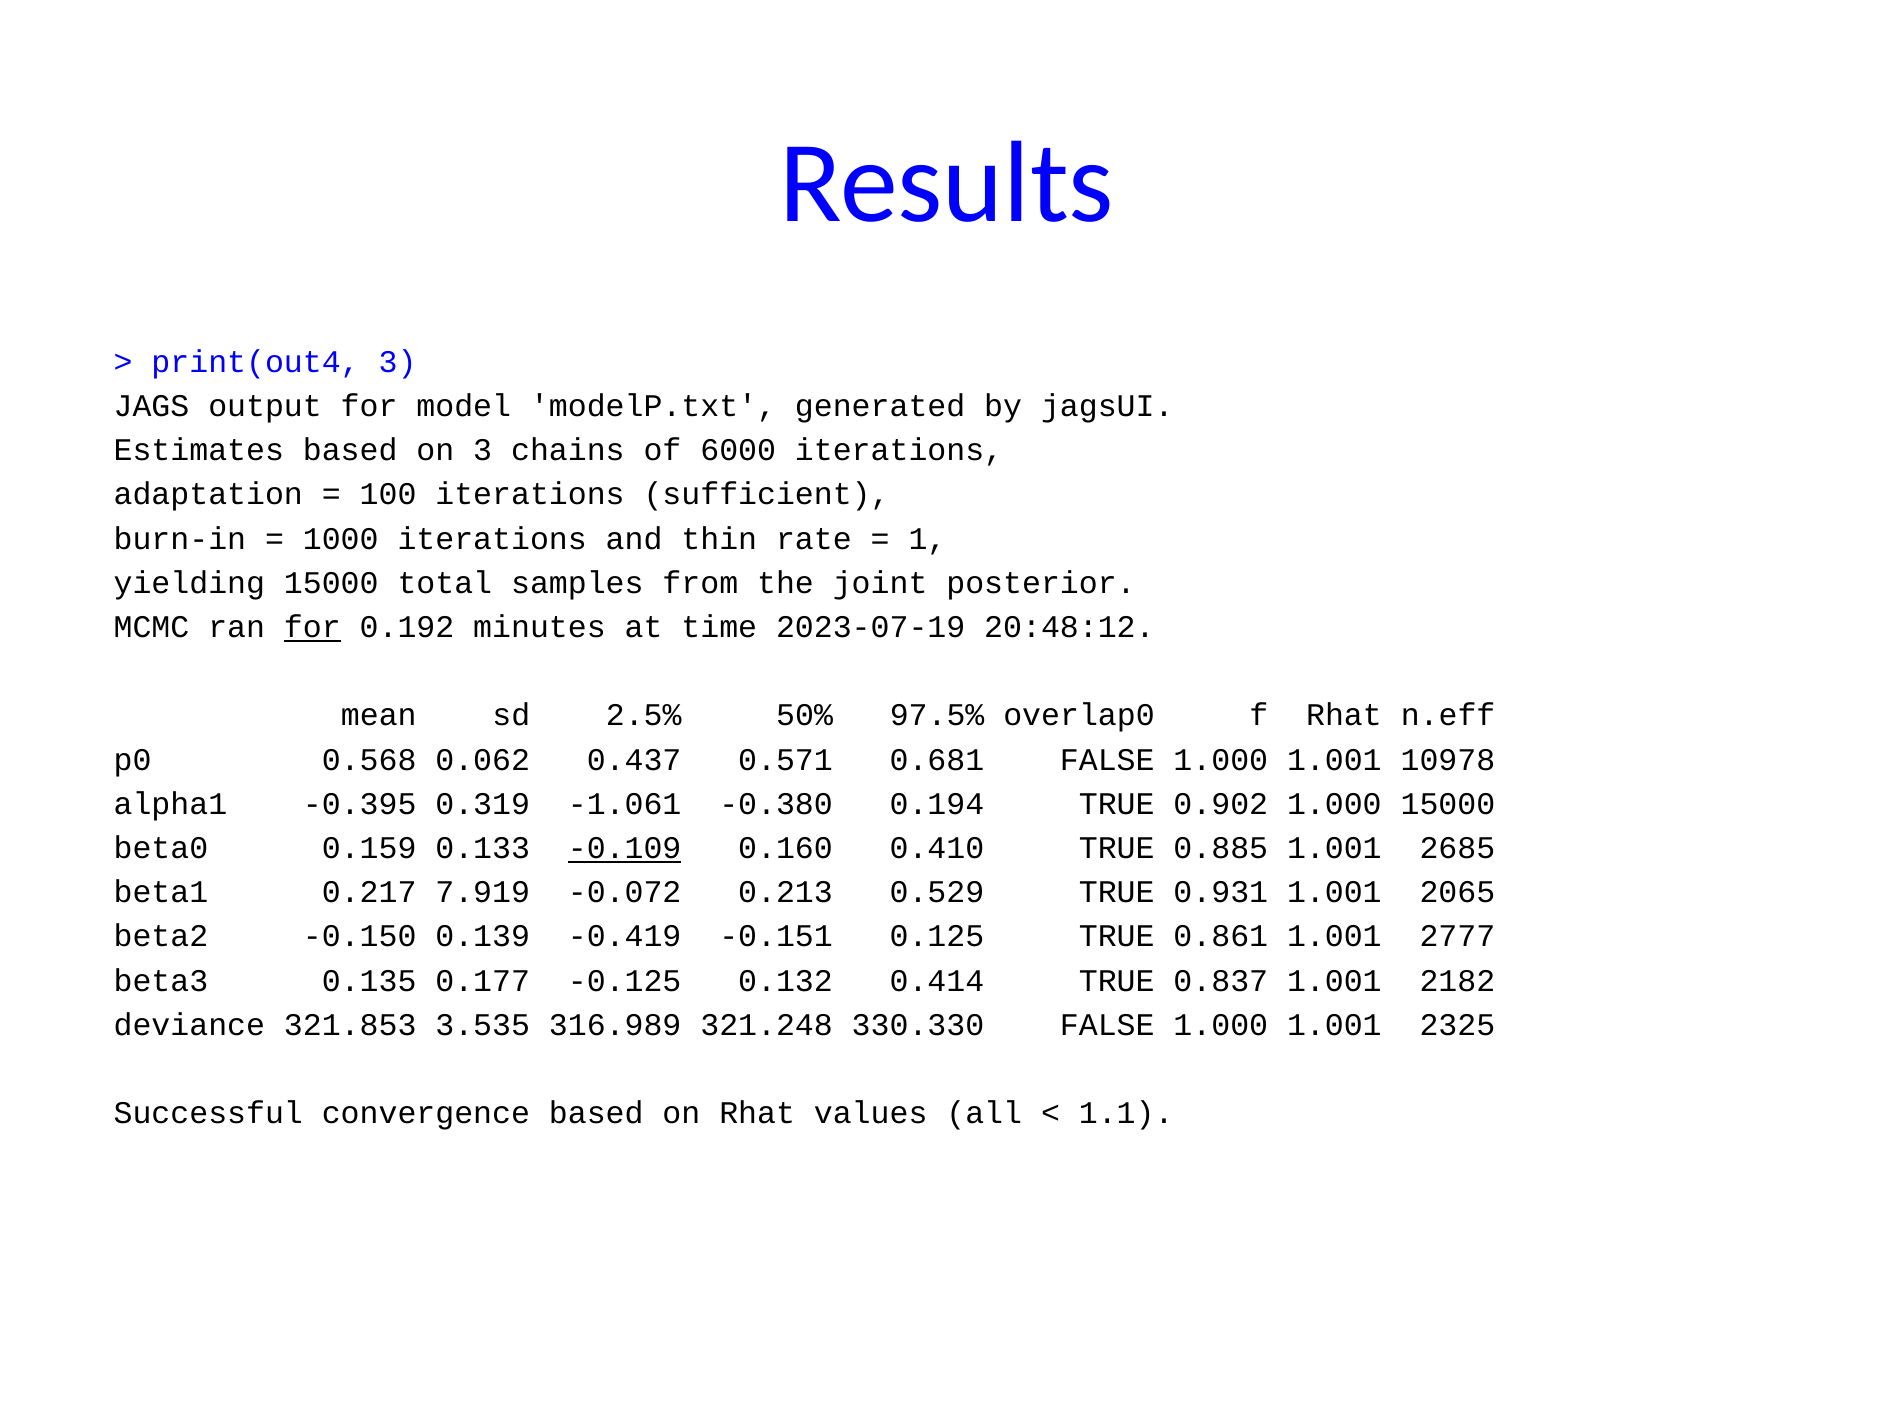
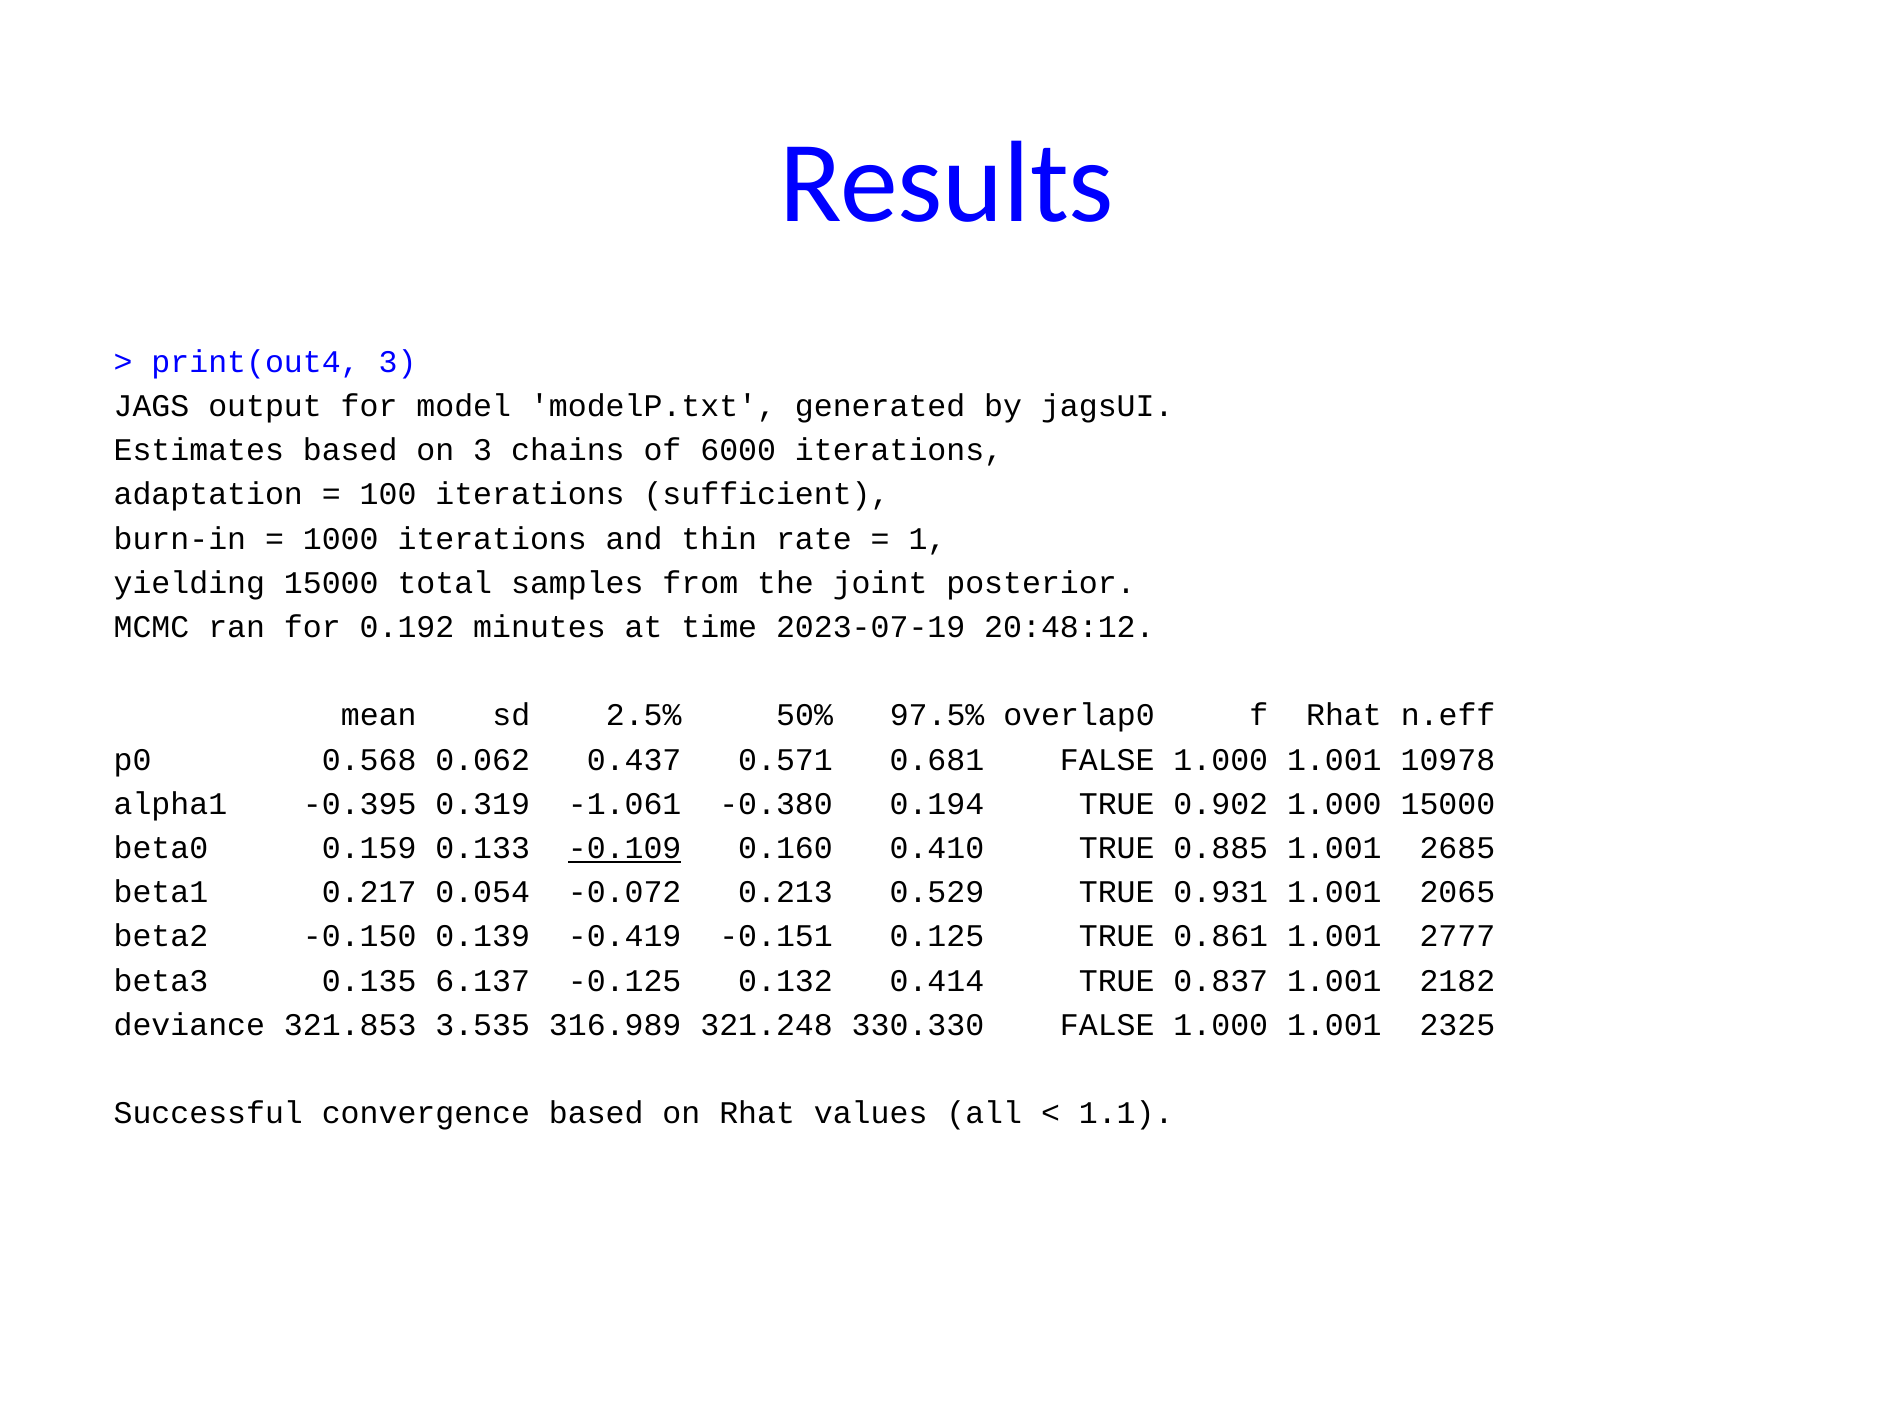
for underline: present -> none (312, 627)
7.919: 7.919 -> 0.054 (483, 893)
0.177: 0.177 -> 6.137 (483, 981)
